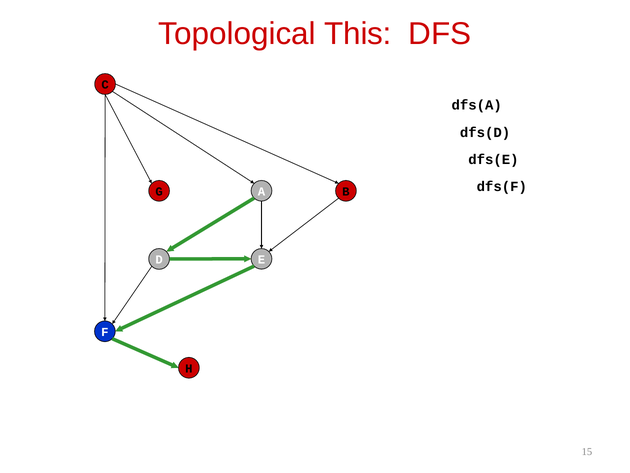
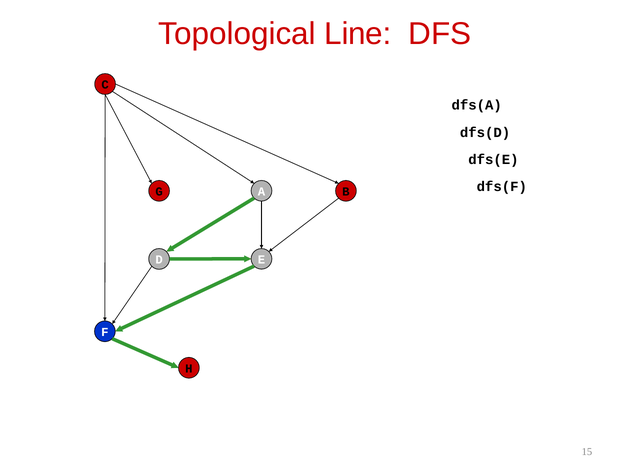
This: This -> Line (358, 34)
